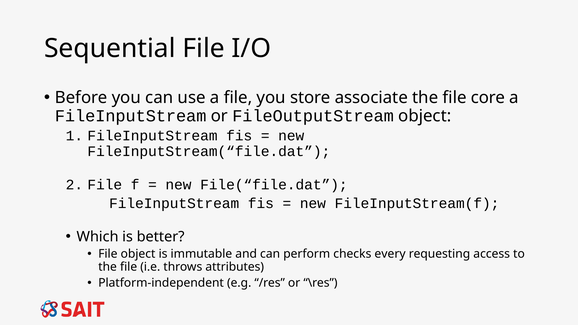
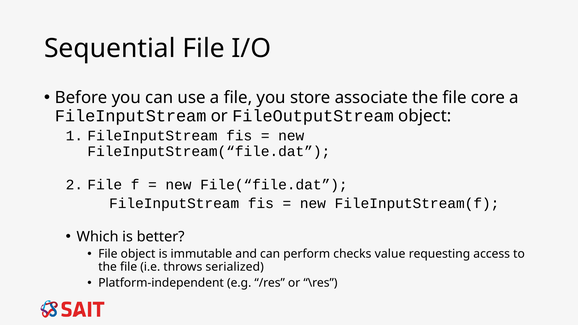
every: every -> value (390, 254)
attributes: attributes -> serialized (235, 267)
